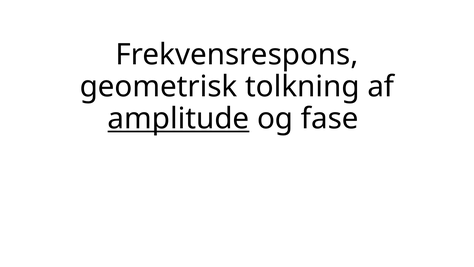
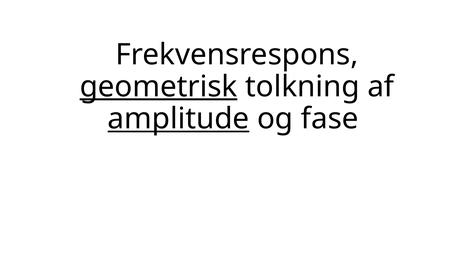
geometrisk underline: none -> present (159, 87)
